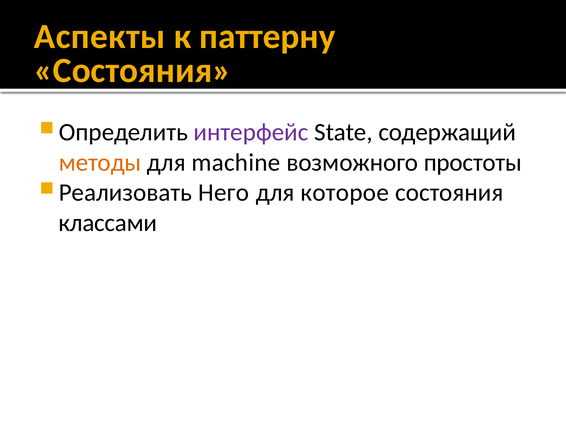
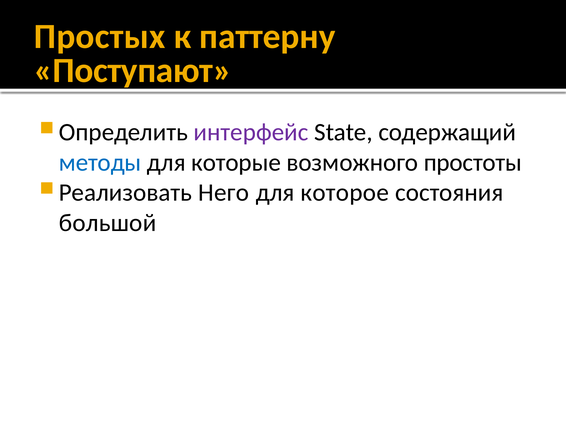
Аспекты: Аспекты -> Простых (100, 37)
Состояния: Состояния -> Поступают (133, 71)
методы colour: orange -> blue (100, 163)
machine: machine -> которые (236, 163)
классами: классами -> большой (108, 223)
